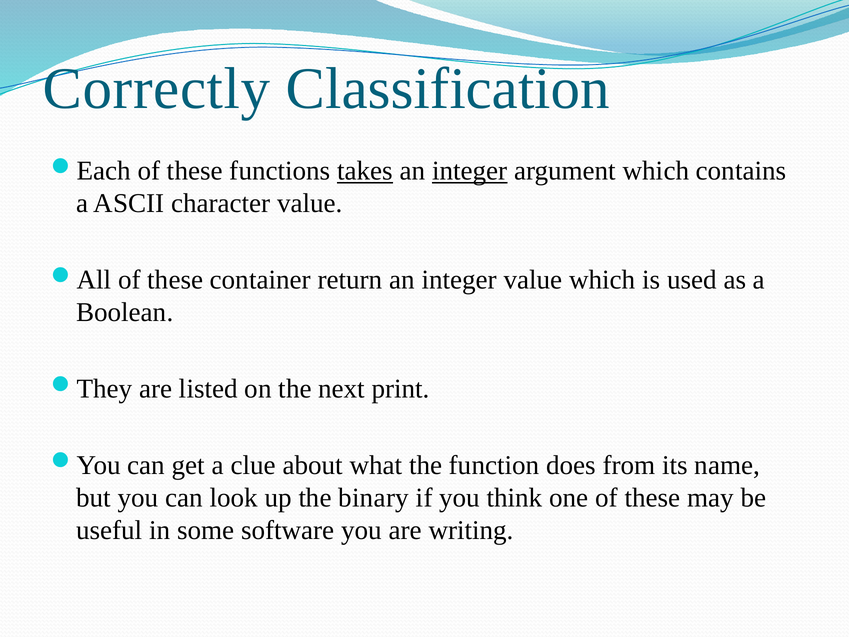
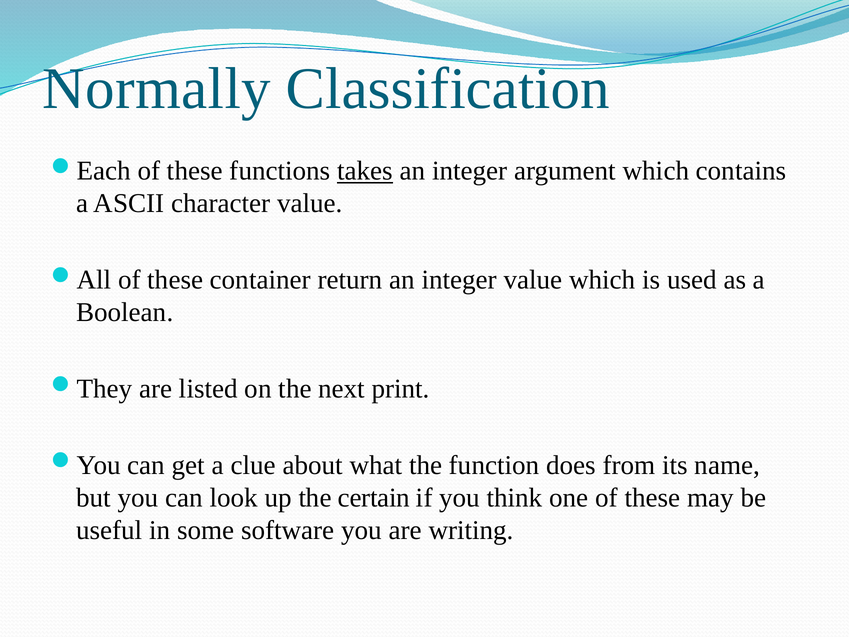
Correctly: Correctly -> Normally (157, 89)
integer underline: present -> none (470, 171)
binary: binary -> certain (374, 498)
